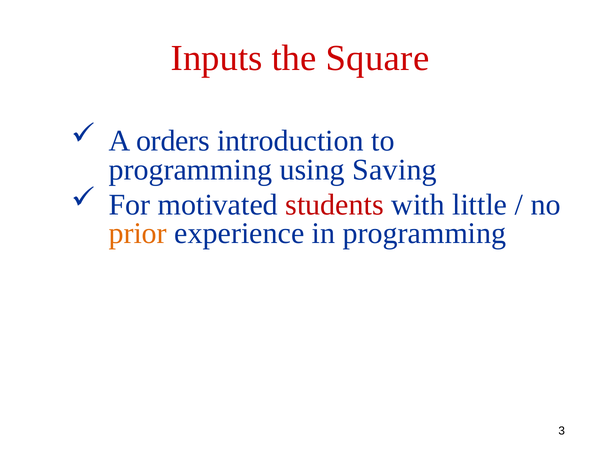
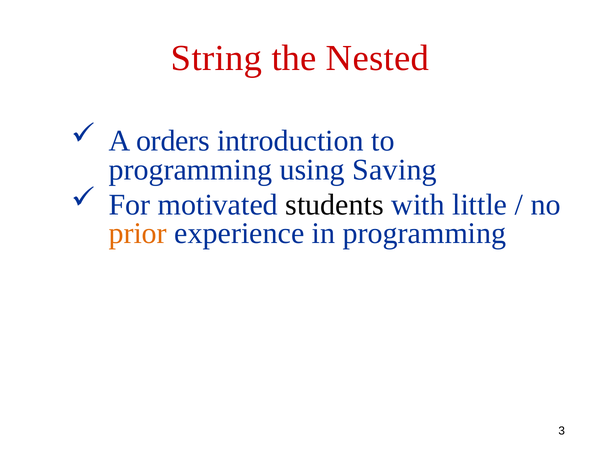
Inputs: Inputs -> String (216, 58)
Square: Square -> Nested (377, 58)
students colour: red -> black (335, 205)
